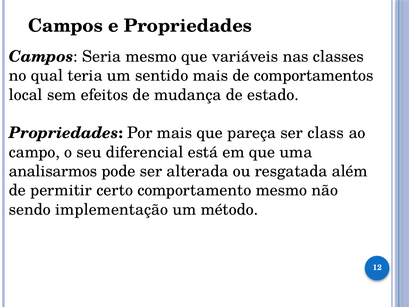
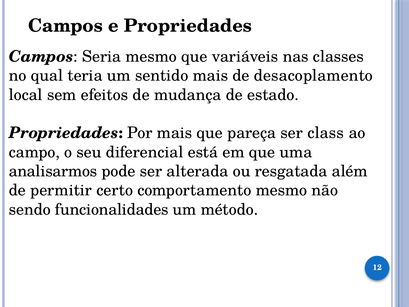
comportamentos: comportamentos -> desacoplamento (313, 76)
implementação: implementação -> funcionalidades (112, 209)
